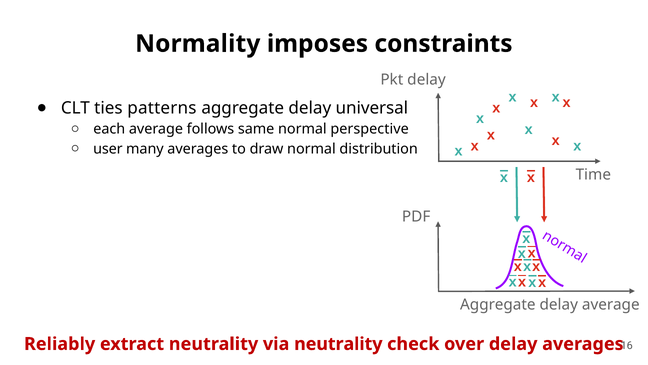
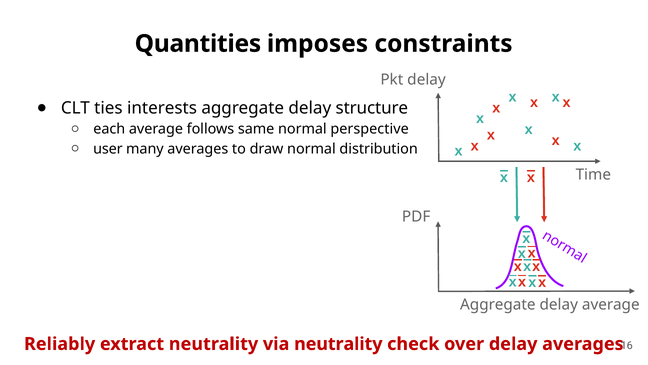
Normality: Normality -> Quantities (198, 44)
patterns: patterns -> interests (162, 108)
universal: universal -> structure (372, 108)
